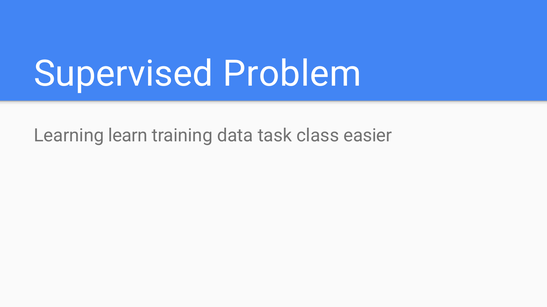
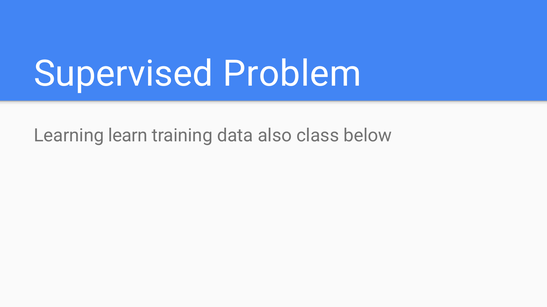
task: task -> also (275, 136)
easier: easier -> below (368, 136)
